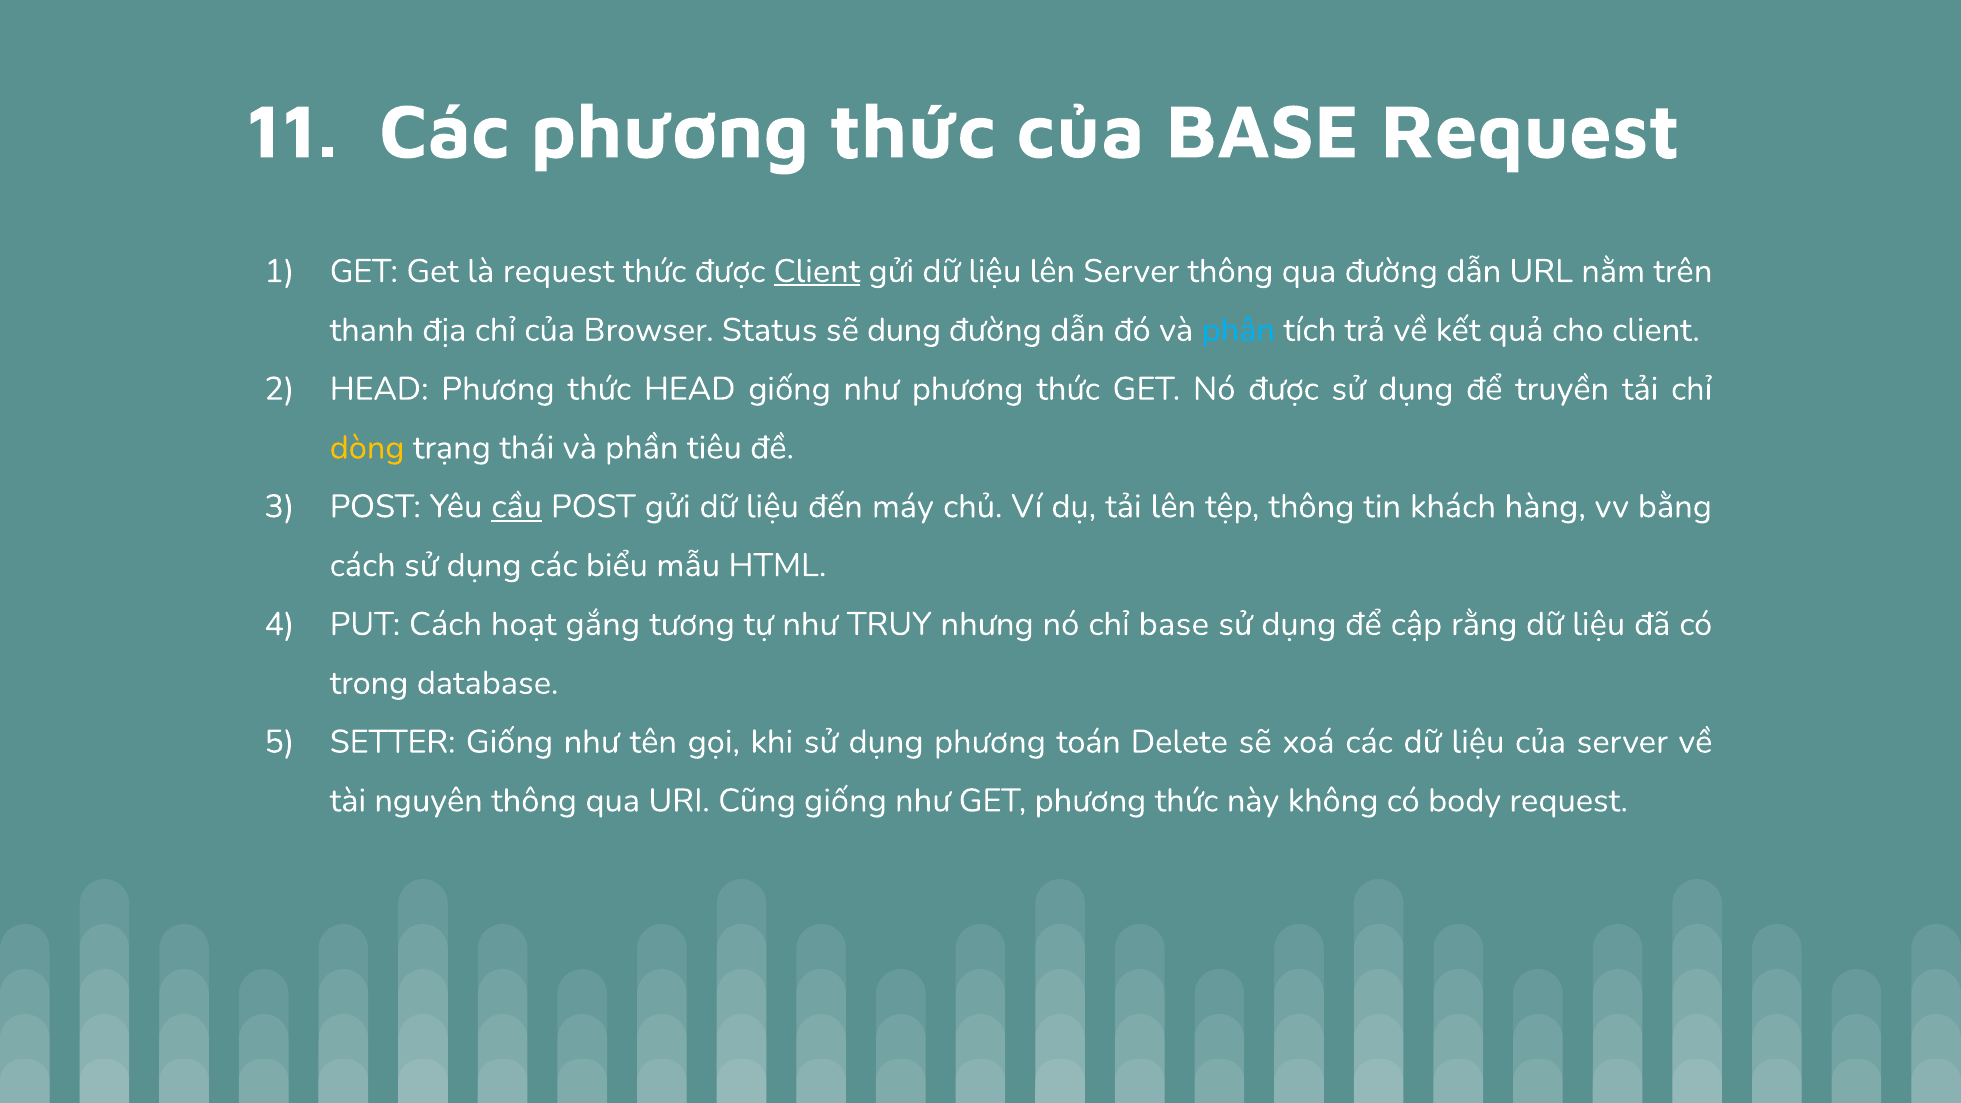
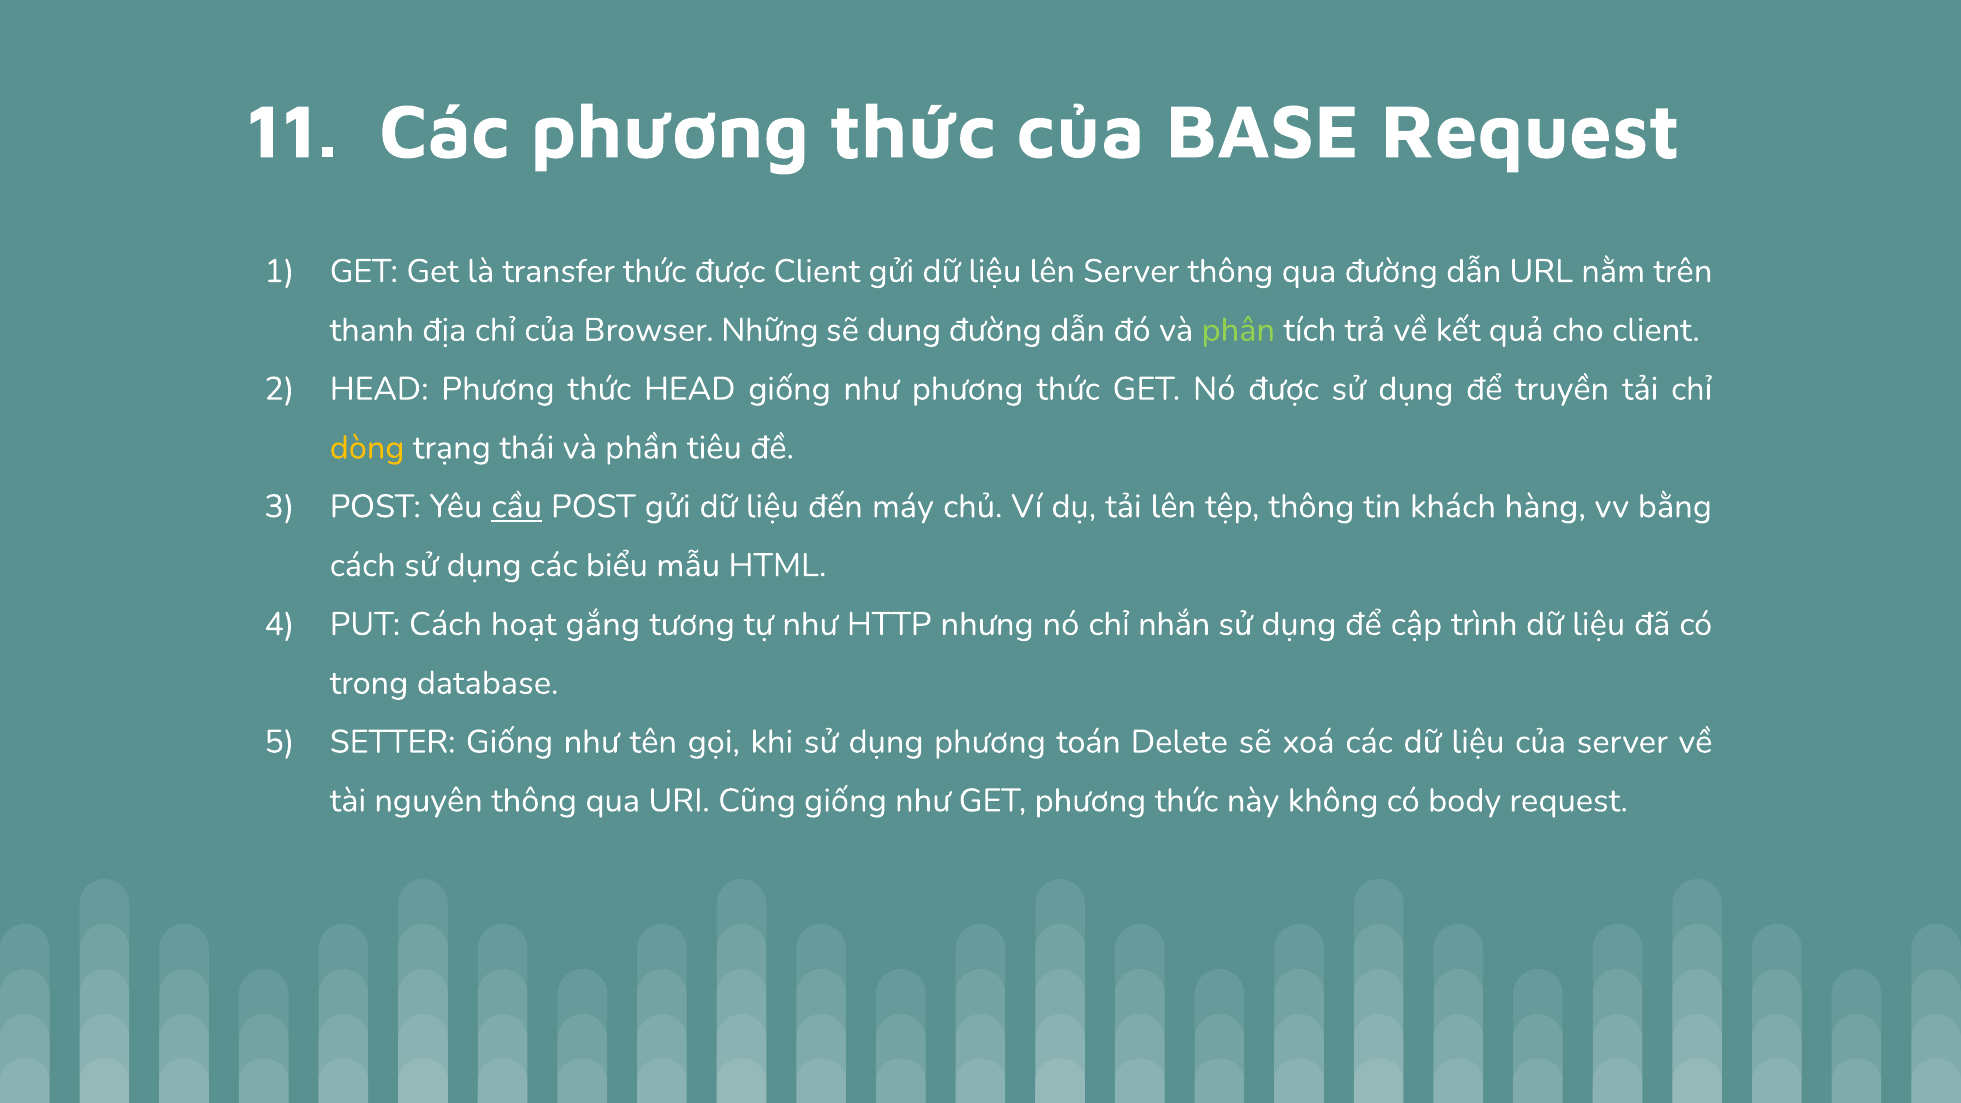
là request: request -> transfer (559, 271)
Client underline: present -> none (817, 271)
Status: Status -> Những (770, 330)
phân colour: light blue -> light green (1238, 330)
TRUY: TRUY -> HTTP (889, 624)
chỉ base: base -> nhắn (1174, 624)
rằng: rằng -> trình (1484, 624)
